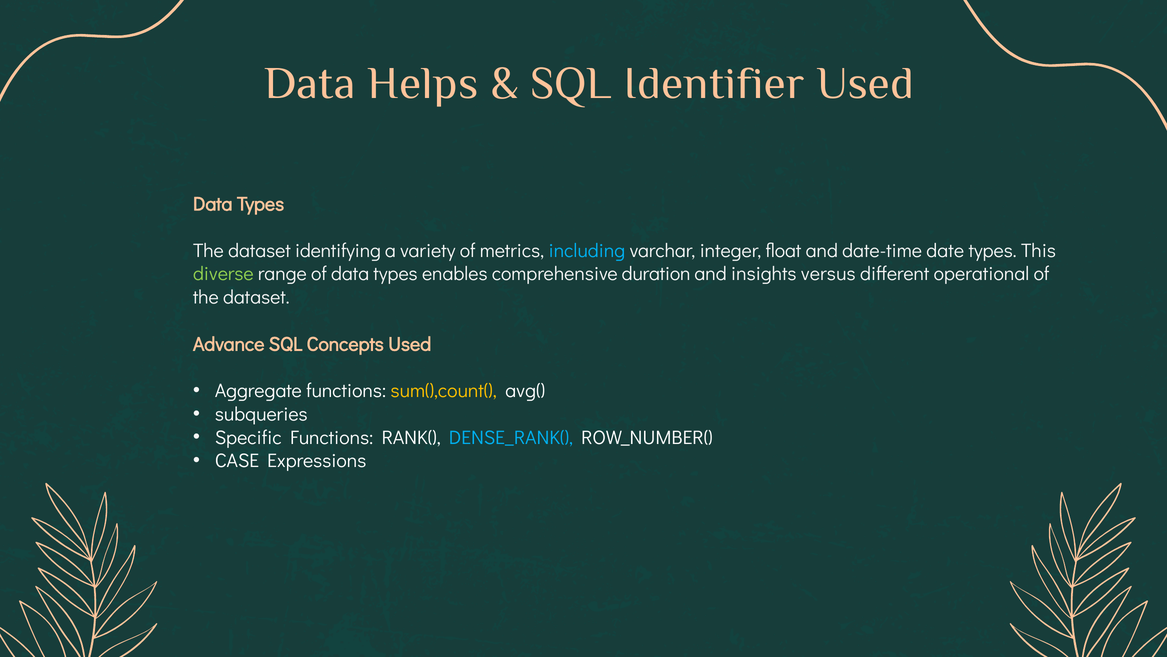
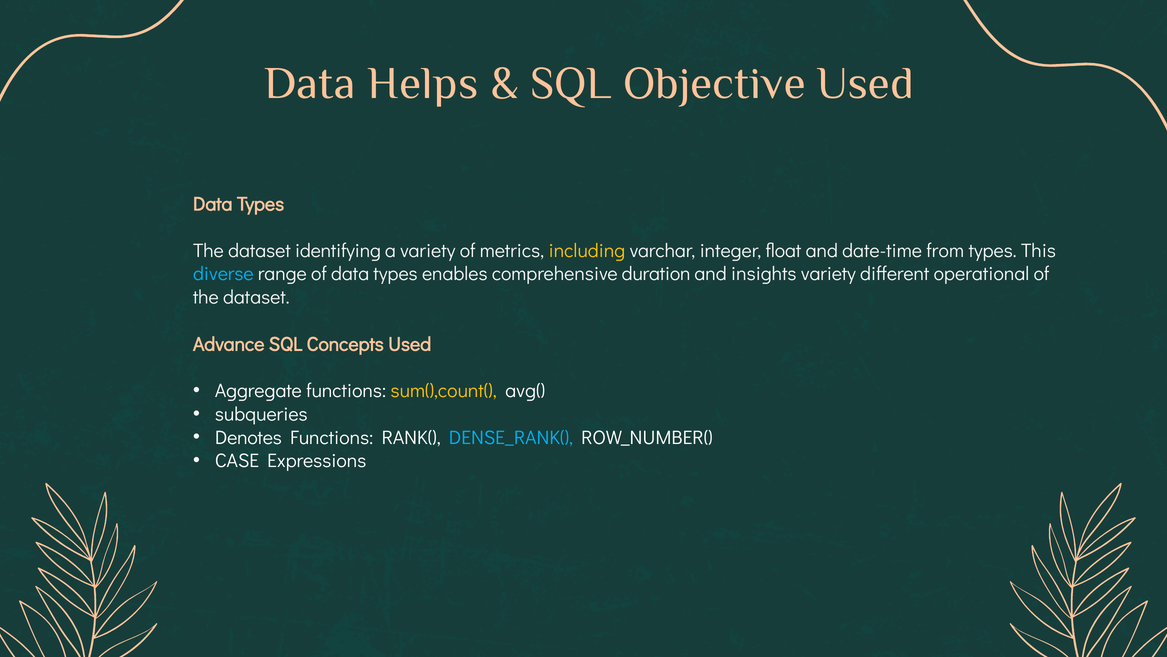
Identifier: Identifier -> Objective (714, 83)
including colour: light blue -> yellow (587, 251)
date: date -> from (945, 251)
diverse colour: light green -> light blue (223, 274)
insights versus: versus -> variety (828, 274)
Specific: Specific -> Denotes (248, 437)
